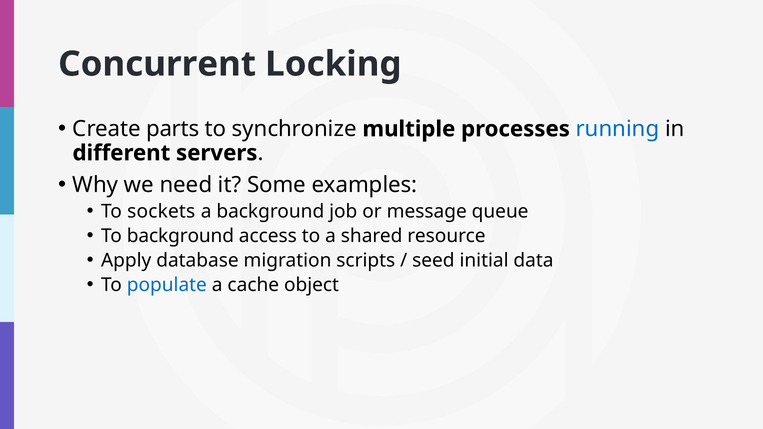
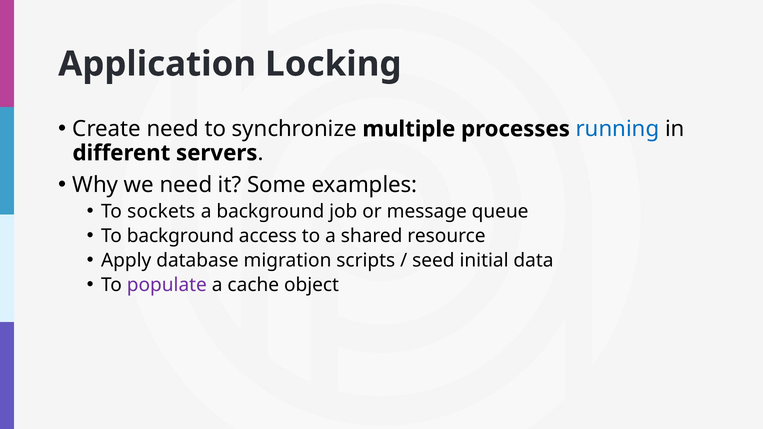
Concurrent: Concurrent -> Application (157, 64)
Create parts: parts -> need (173, 129)
populate colour: blue -> purple (167, 285)
